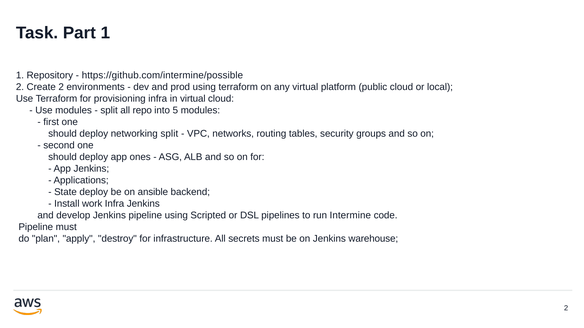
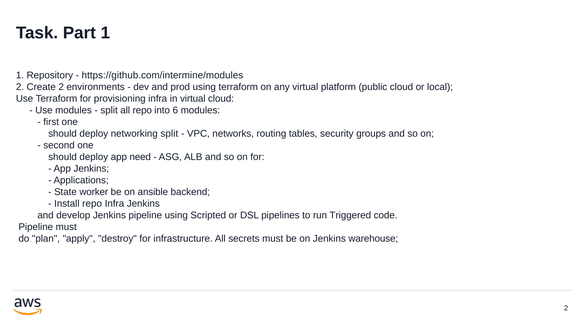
https://github.com/intermine/possible: https://github.com/intermine/possible -> https://github.com/intermine/modules (162, 75)
5: 5 -> 6 (175, 110)
ones: ones -> need (140, 157)
State deploy: deploy -> worker (94, 192)
Install work: work -> repo (92, 204)
Intermine: Intermine -> Triggered (350, 216)
